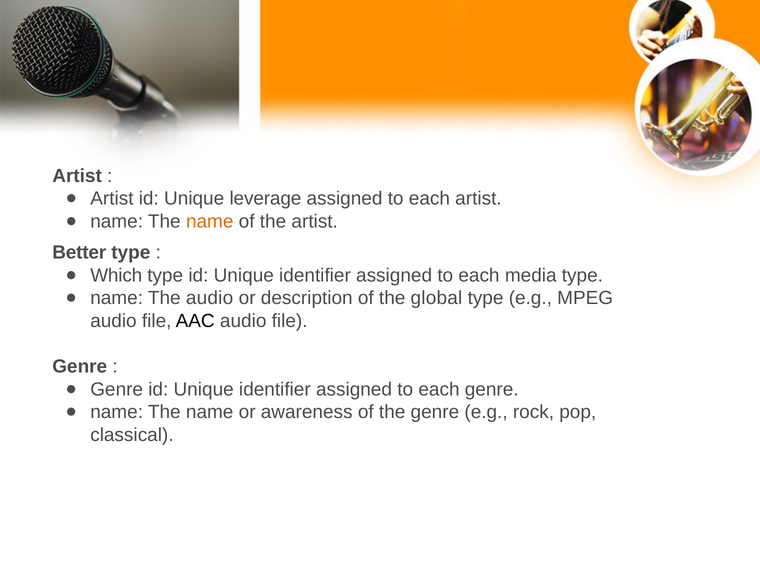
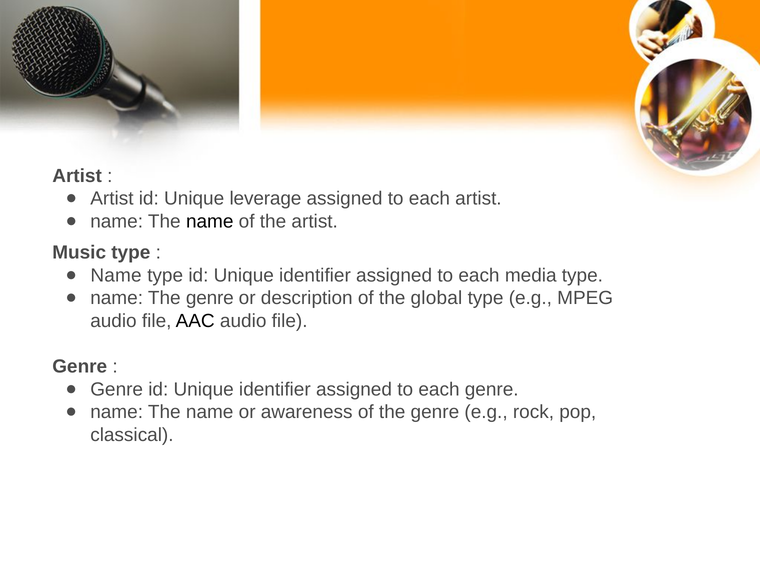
name colour: orange -> black (210, 221)
Better: Better -> Music (79, 252)
Which: Which -> Name (116, 275)
name The audio: audio -> genre (210, 298)
